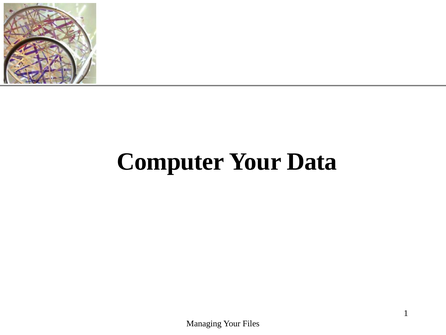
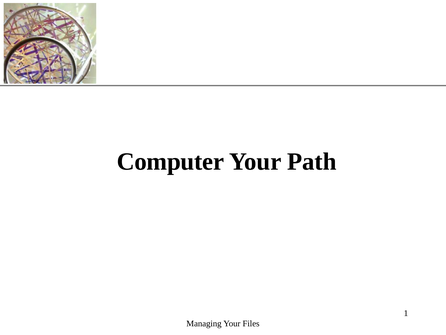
Data: Data -> Path (312, 162)
